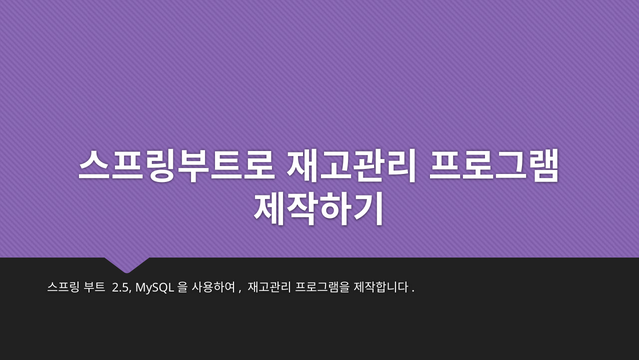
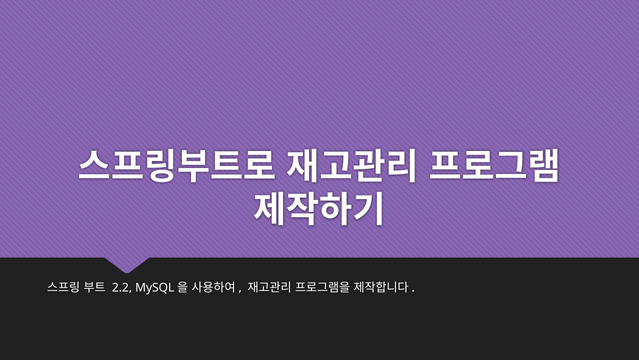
2.5: 2.5 -> 2.2 (122, 287)
